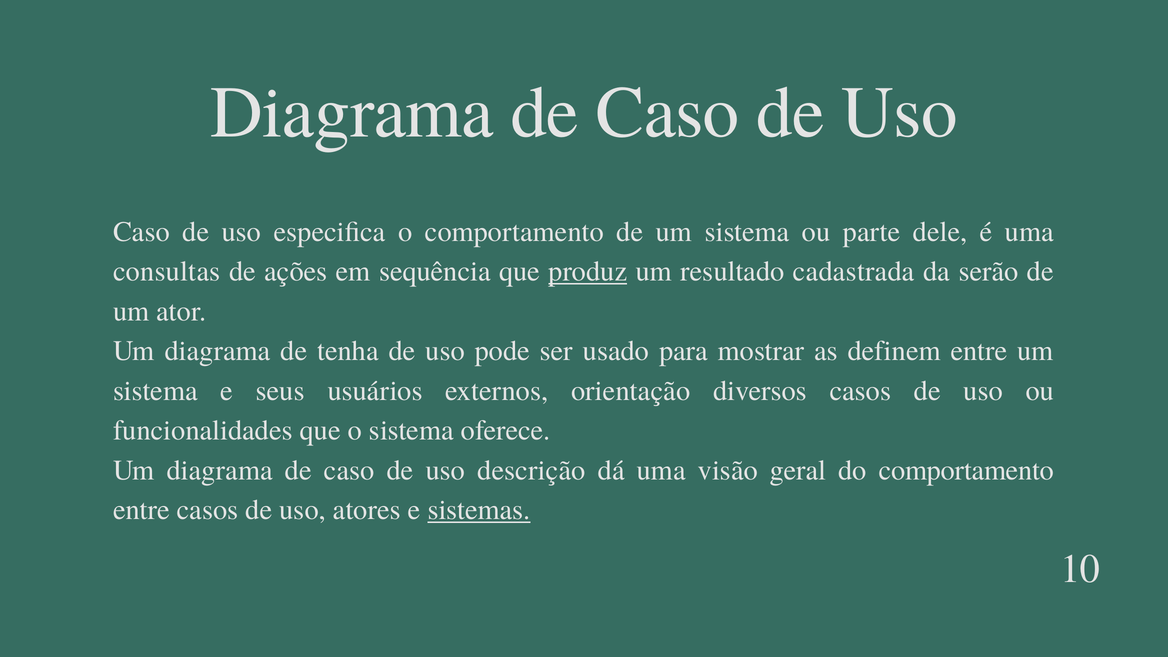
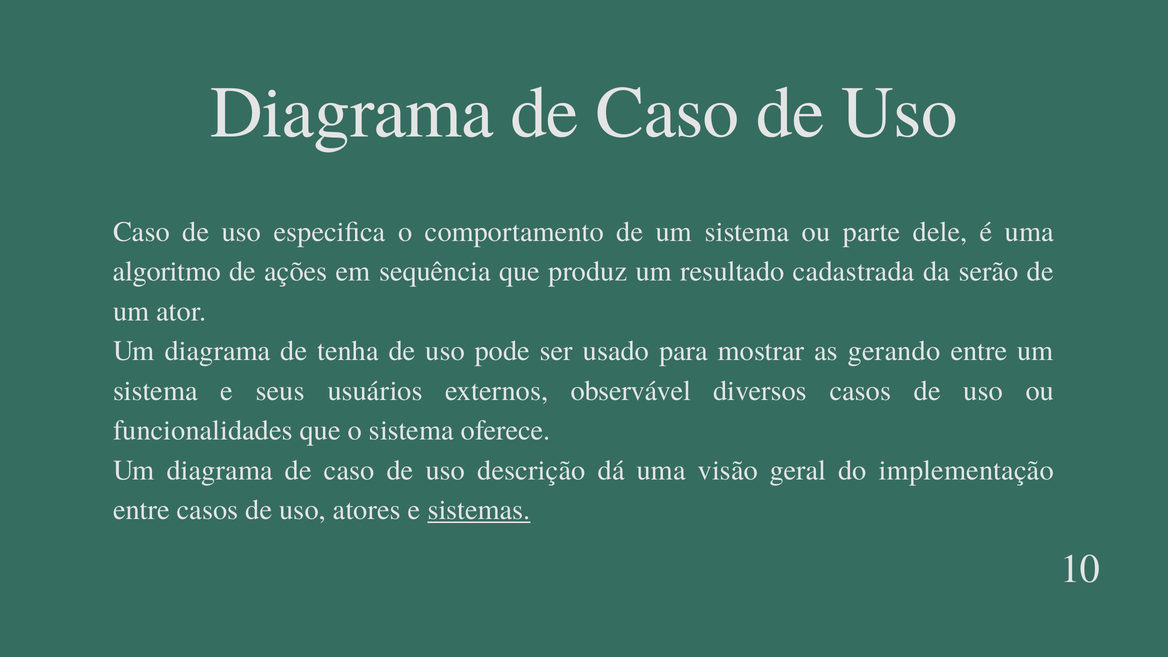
consultas: consultas -> algoritmo (167, 272)
produz underline: present -> none (588, 272)
definem: definem -> gerando (894, 351)
orientação: orientação -> observável (631, 391)
do comportamento: comportamento -> implementação (966, 470)
